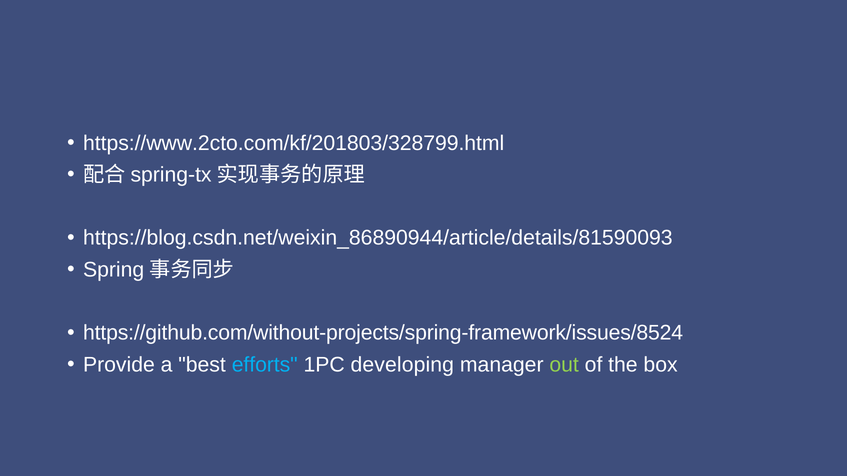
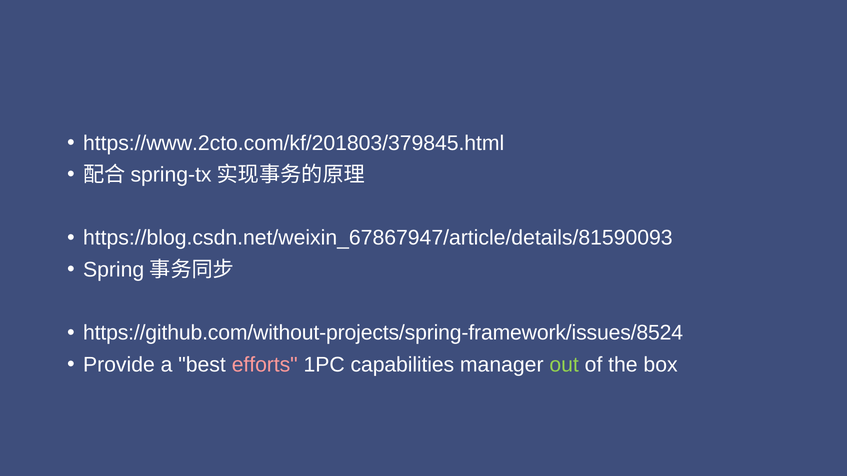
https://www.2cto.com/kf/201803/328799.html: https://www.2cto.com/kf/201803/328799.html -> https://www.2cto.com/kf/201803/379845.html (294, 143)
https://blog.csdn.net/weixin_86890944/article/details/81590093: https://blog.csdn.net/weixin_86890944/article/details/81590093 -> https://blog.csdn.net/weixin_67867947/article/details/81590093 (378, 238)
efforts colour: light blue -> pink (265, 365)
developing: developing -> capabilities (402, 365)
